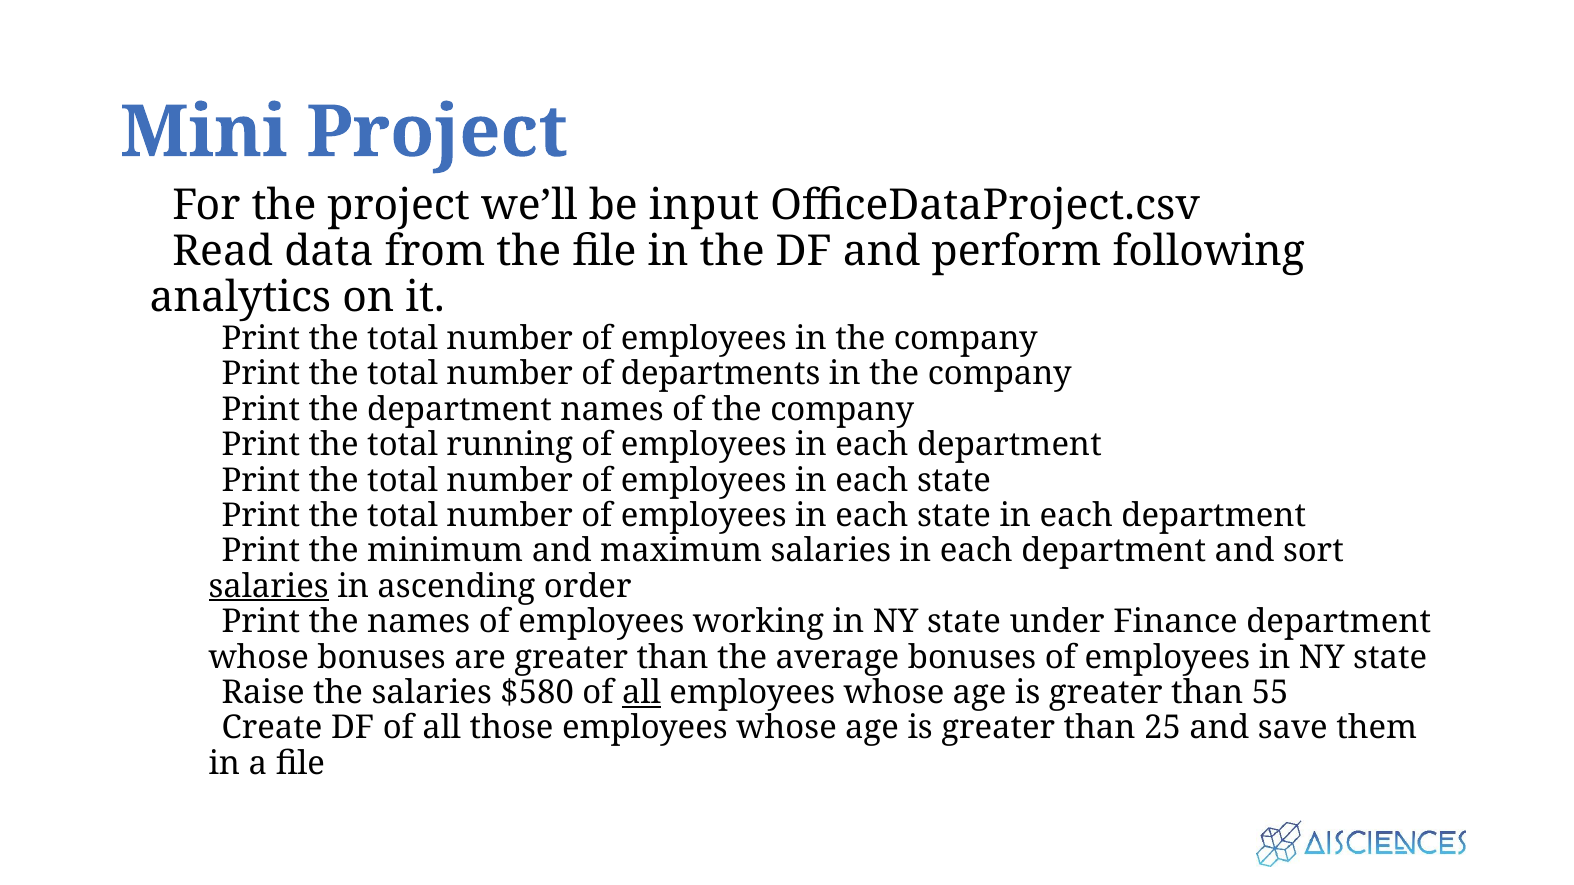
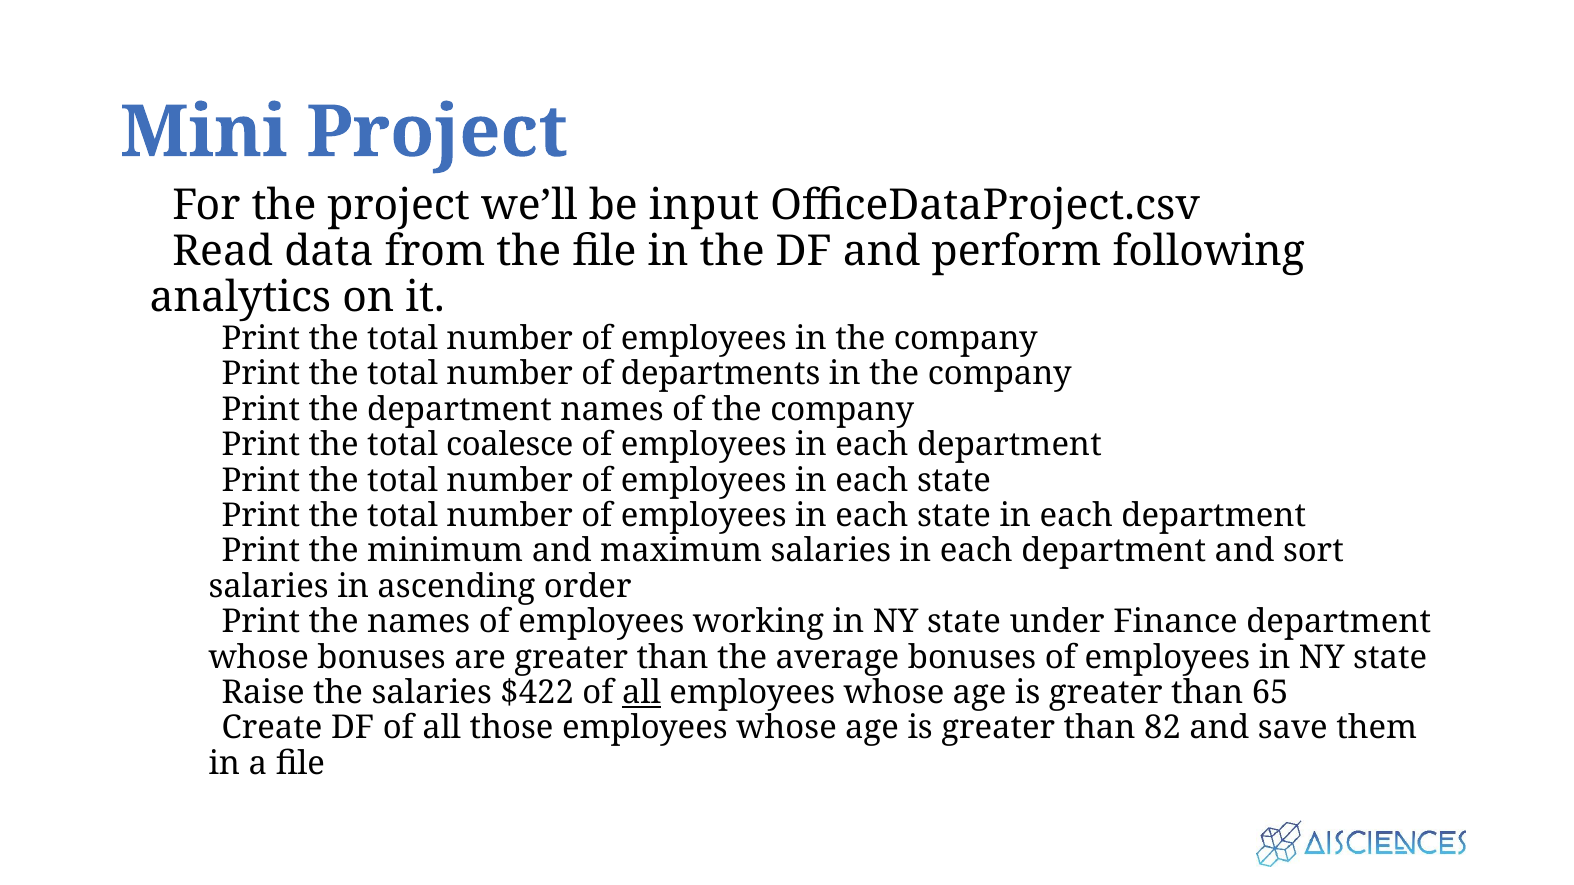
running: running -> coalesce (510, 445)
salaries underline: present -> none (269, 587)
$580: $580 -> $422 (537, 693)
55: 55 -> 65 (1270, 693)
25: 25 -> 82 (1163, 728)
